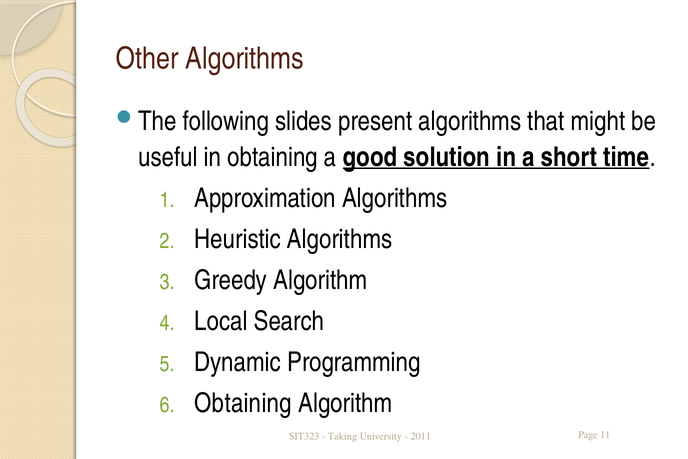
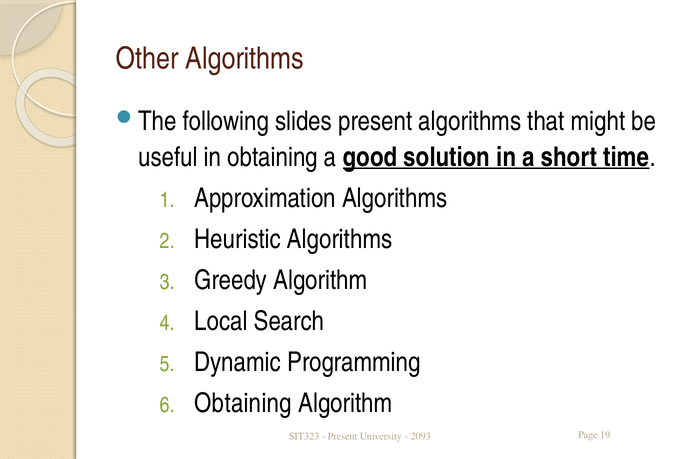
Taking: Taking -> Present (343, 436)
2011: 2011 -> 2093 (421, 436)
11: 11 -> 19 (605, 435)
